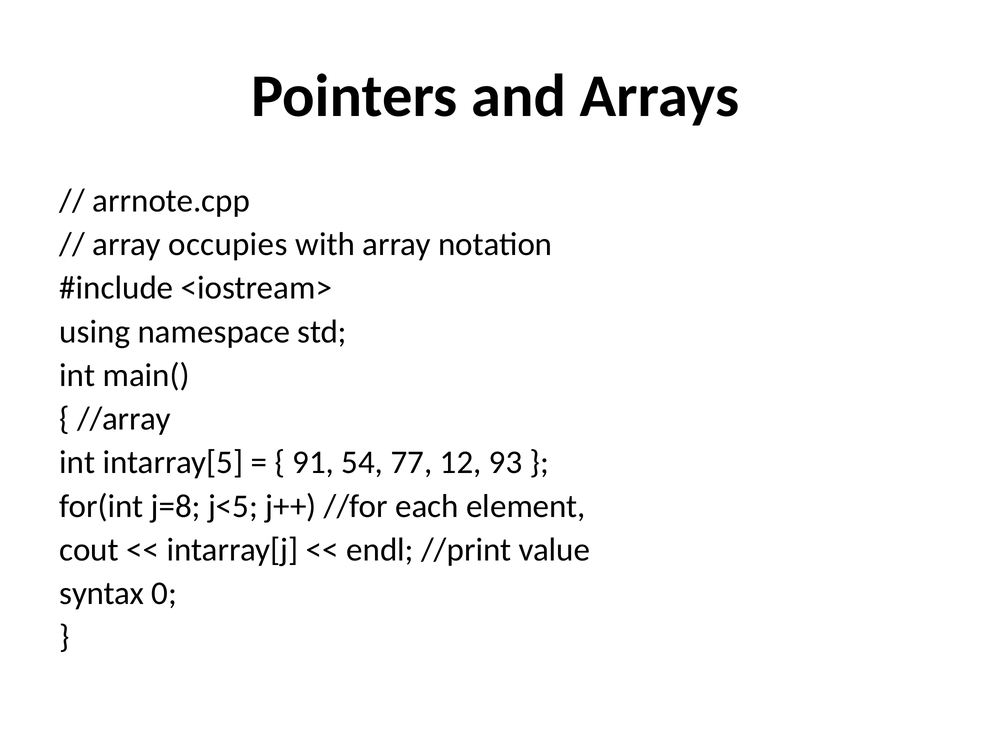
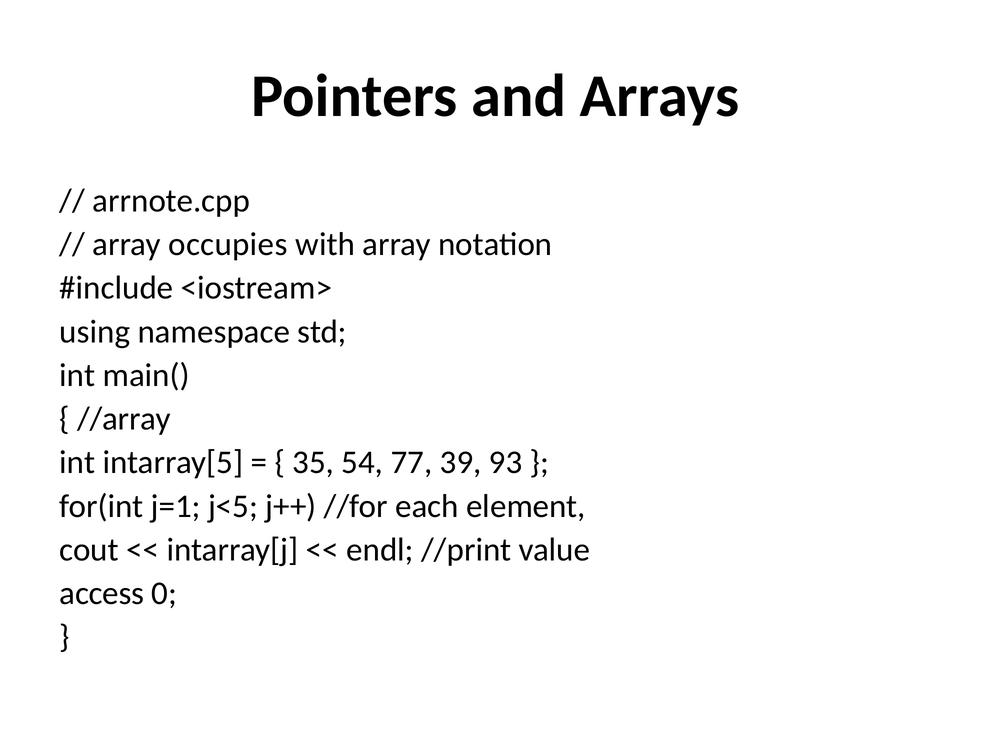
91: 91 -> 35 (313, 462)
12: 12 -> 39 (461, 462)
j=8: j=8 -> j=1 (176, 506)
syntax: syntax -> access (102, 593)
